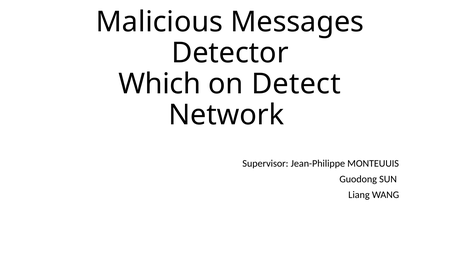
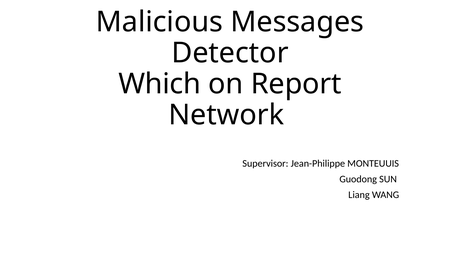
Detect: Detect -> Report (296, 84)
